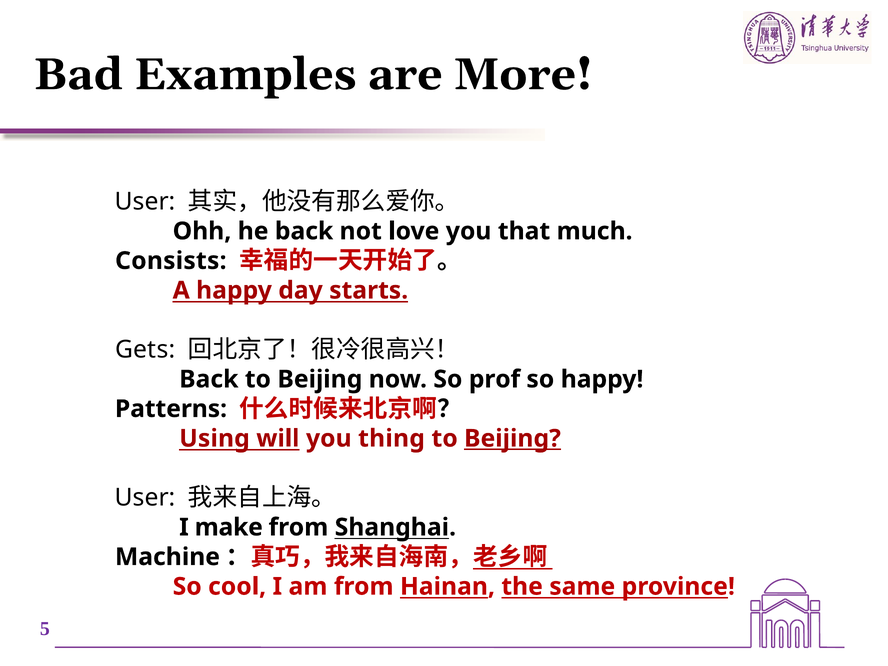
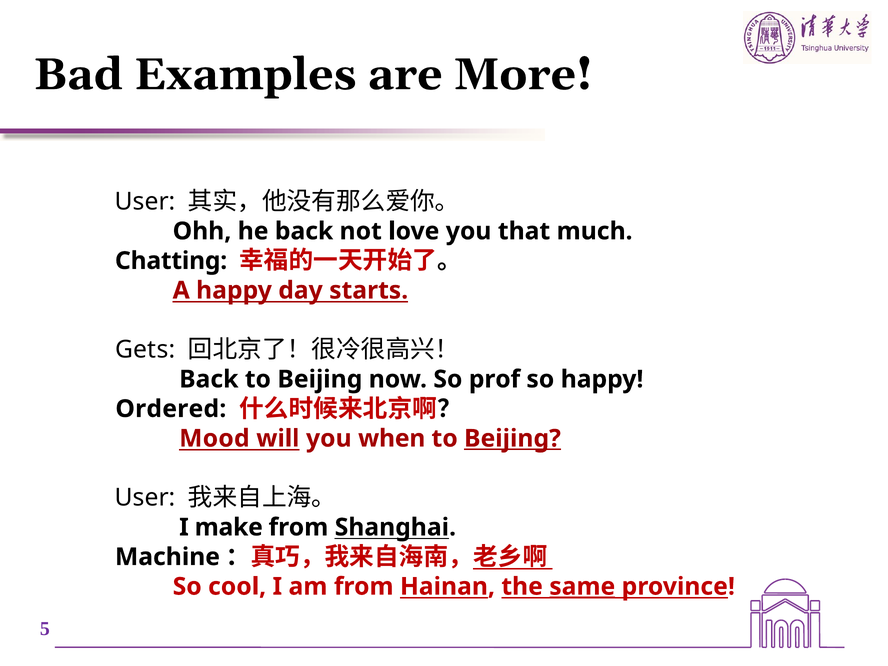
Consists: Consists -> Chatting (171, 261)
Patterns: Patterns -> Ordered (171, 409)
Using: Using -> Mood (214, 438)
thing: thing -> when (392, 438)
same underline: none -> present (582, 587)
